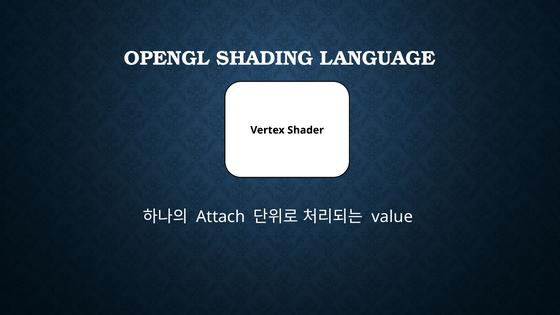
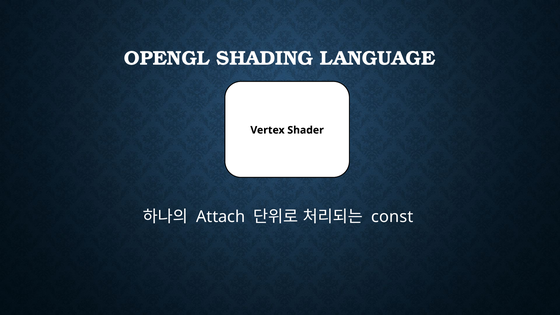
value: value -> const (392, 217)
